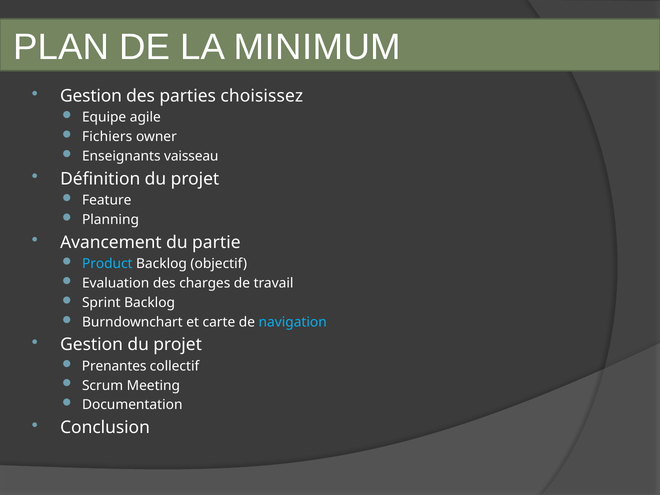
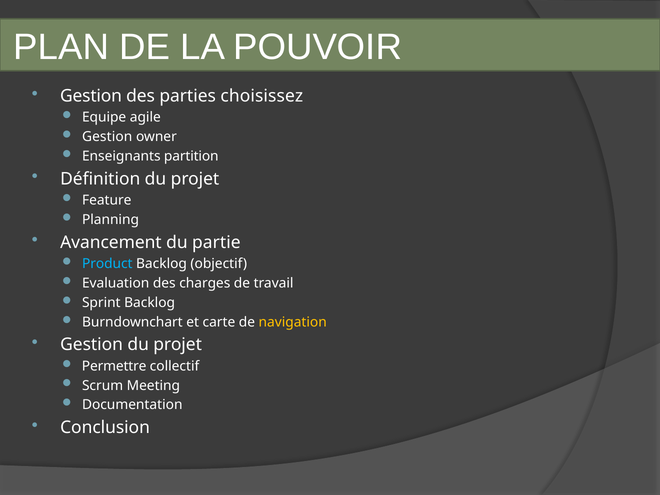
MINIMUM: MINIMUM -> POUVOIR (318, 47)
Fichiers: Fichiers -> Gestion (107, 137)
vaisseau: vaisseau -> partition (191, 156)
navigation colour: light blue -> yellow (293, 322)
Prenantes: Prenantes -> Permettre (114, 366)
